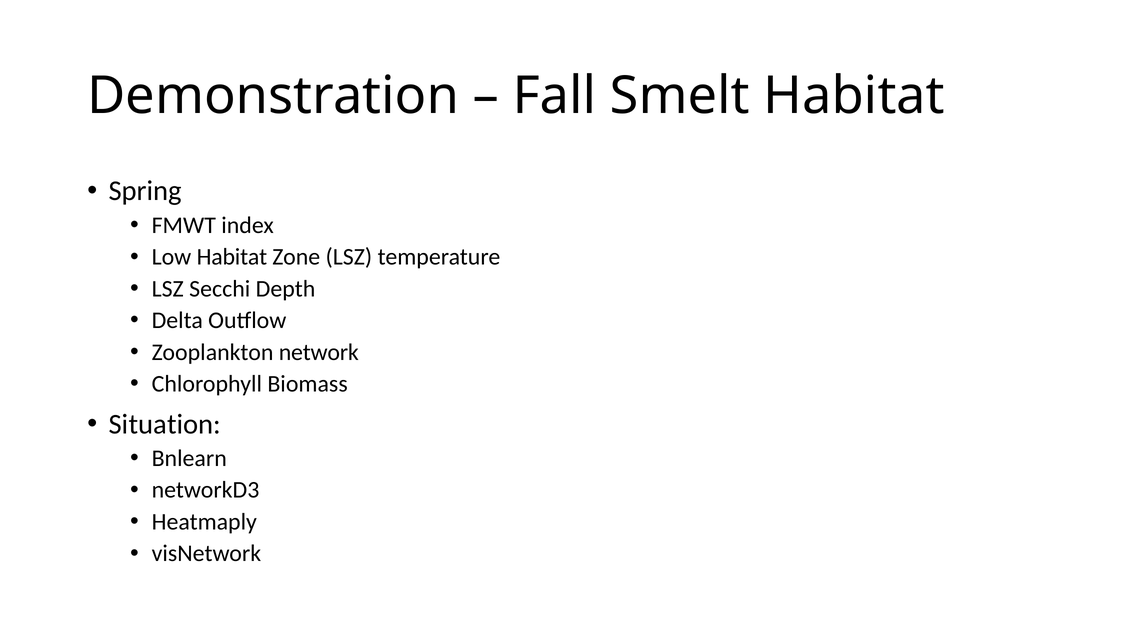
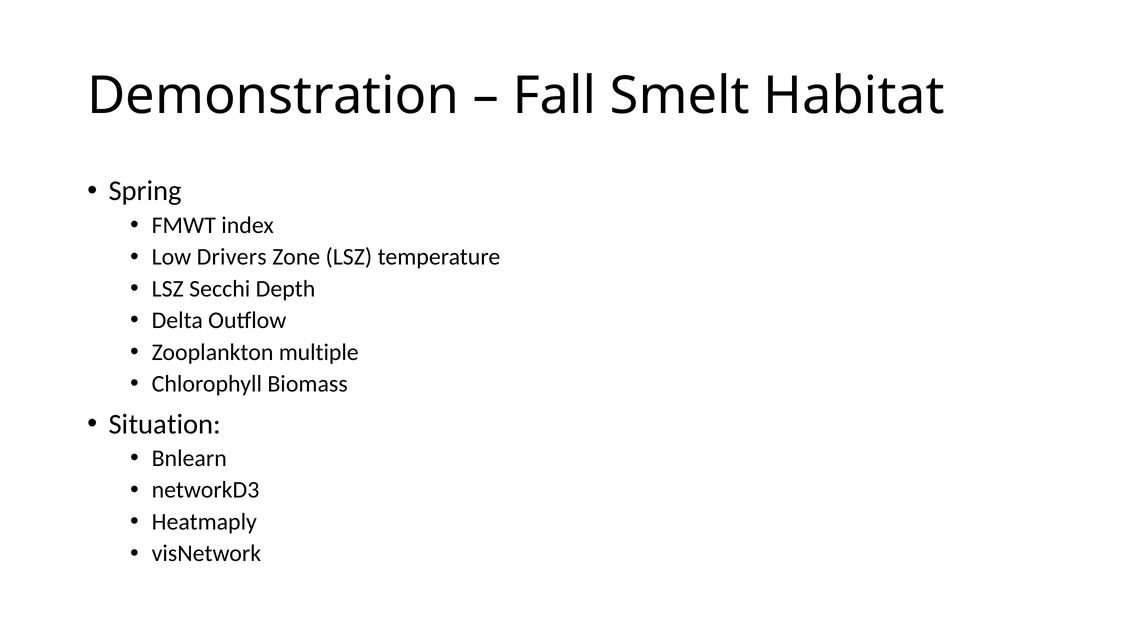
Low Habitat: Habitat -> Drivers (232, 257)
network: network -> multiple (319, 352)
